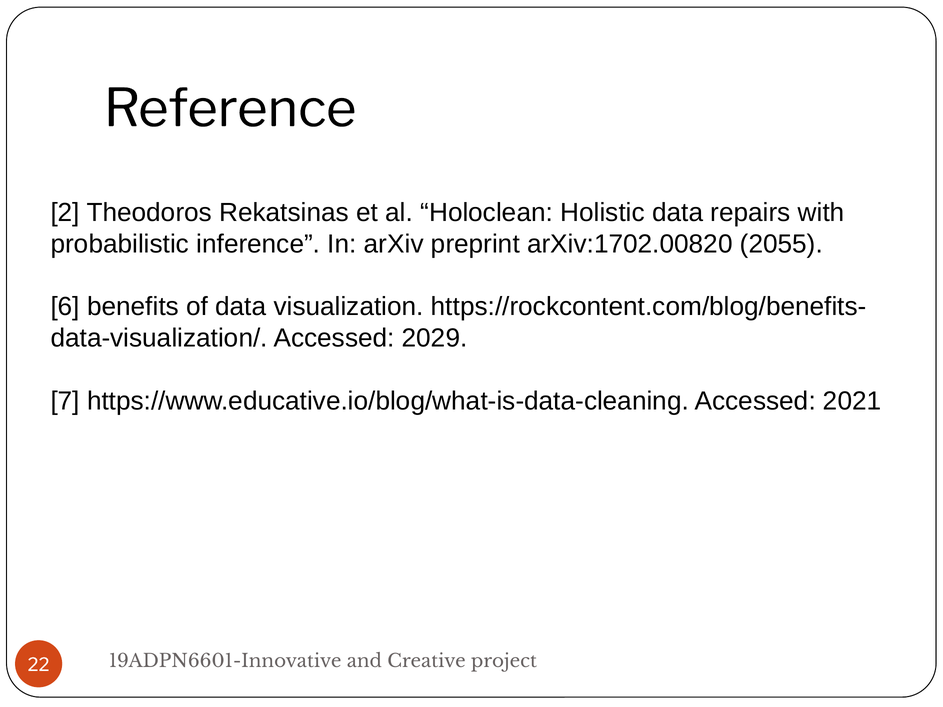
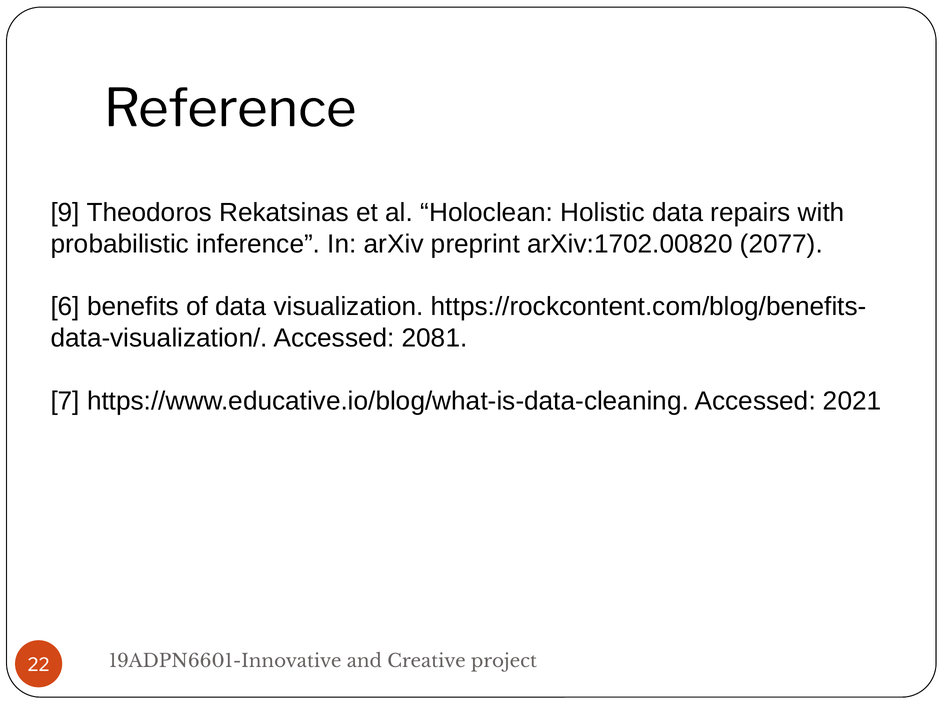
2: 2 -> 9 (65, 213)
2055: 2055 -> 2077 (781, 244)
2029: 2029 -> 2081 (435, 338)
